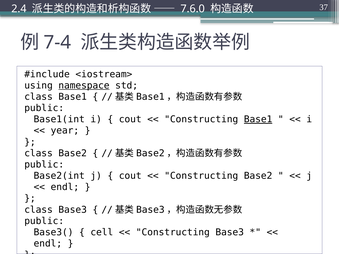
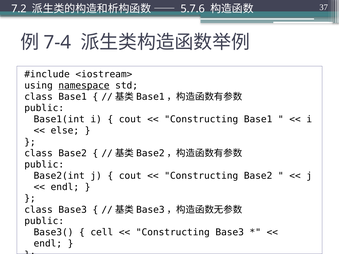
2.4: 2.4 -> 7.2 (19, 9)
7.6.0: 7.6.0 -> 5.7.6 (193, 9)
Base1 underline: present -> none (258, 119)
year: year -> else (65, 131)
